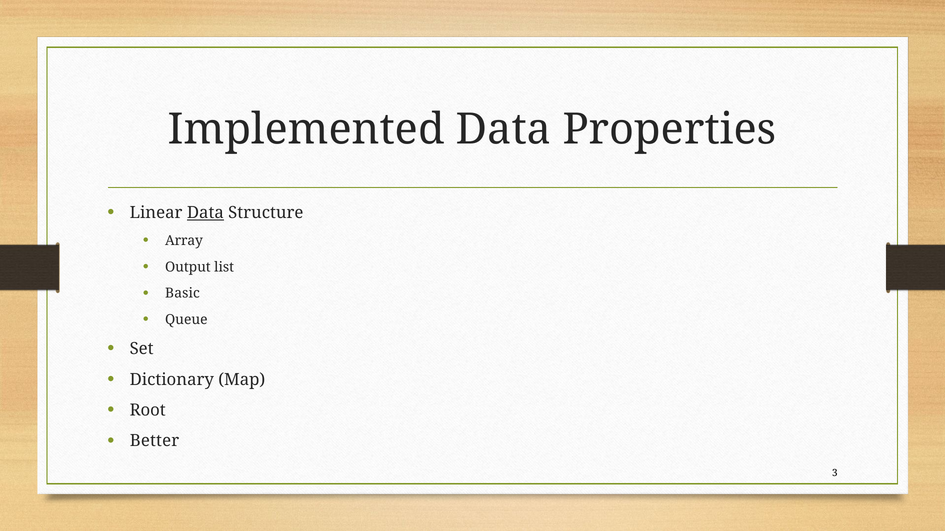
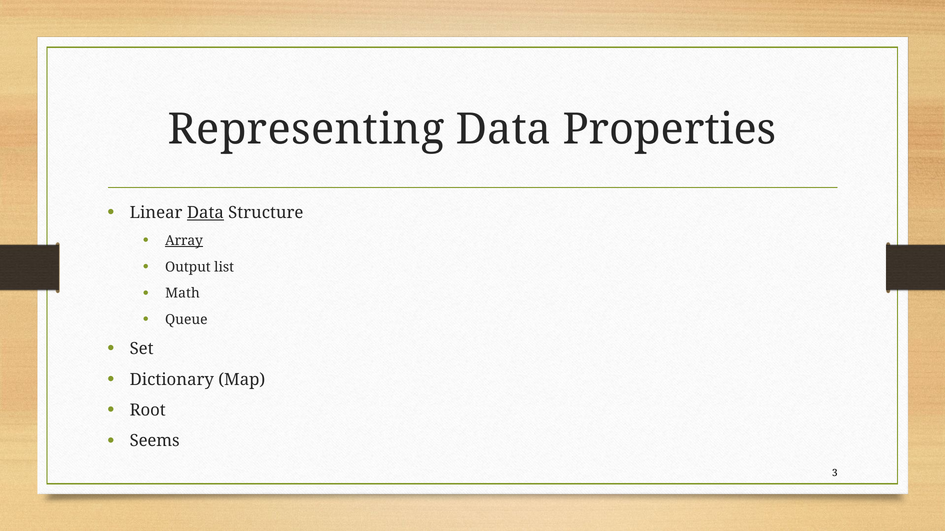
Implemented: Implemented -> Representing (306, 130)
Array underline: none -> present (184, 241)
Basic: Basic -> Math (182, 294)
Better: Better -> Seems (155, 441)
